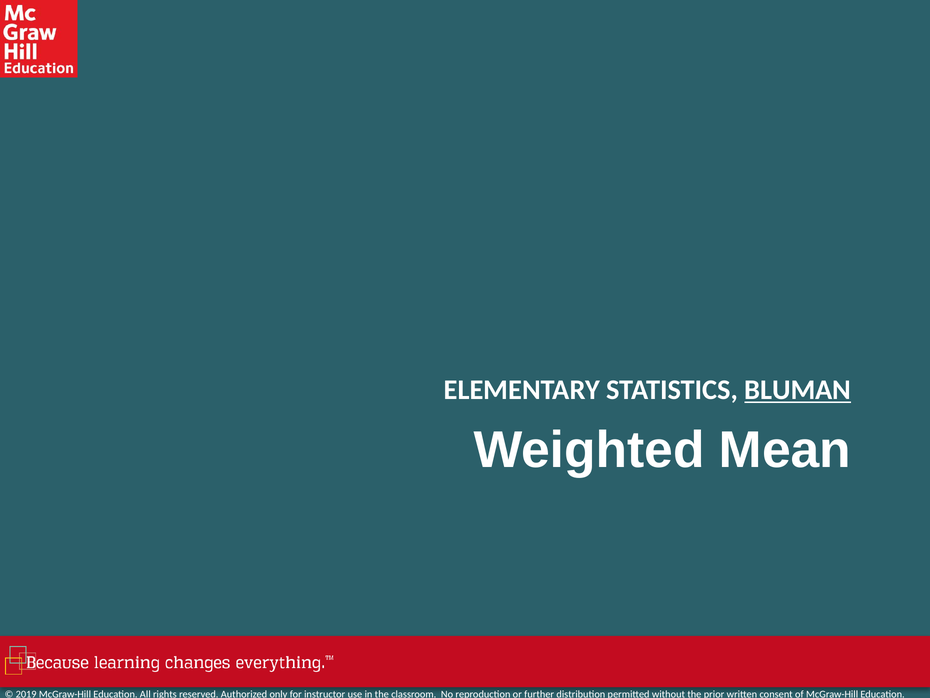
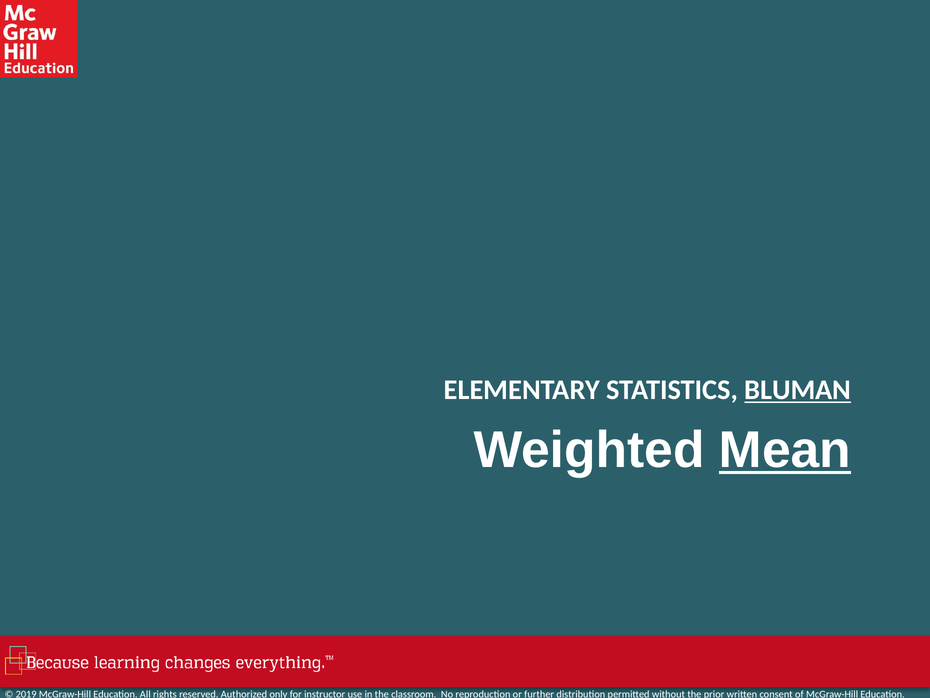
Mean underline: none -> present (785, 450)
